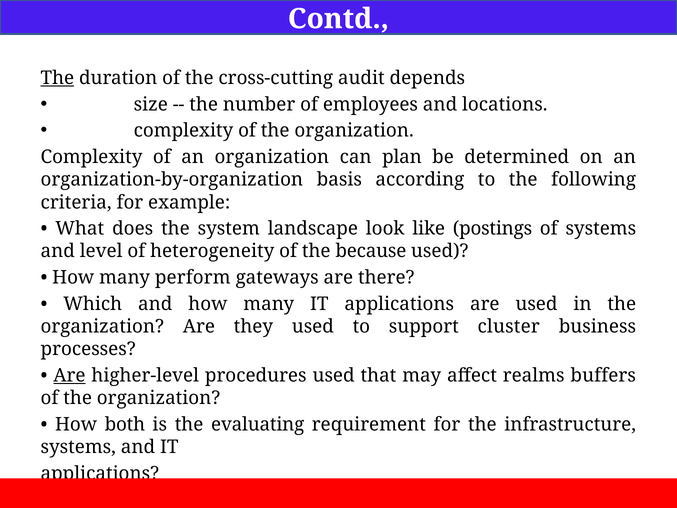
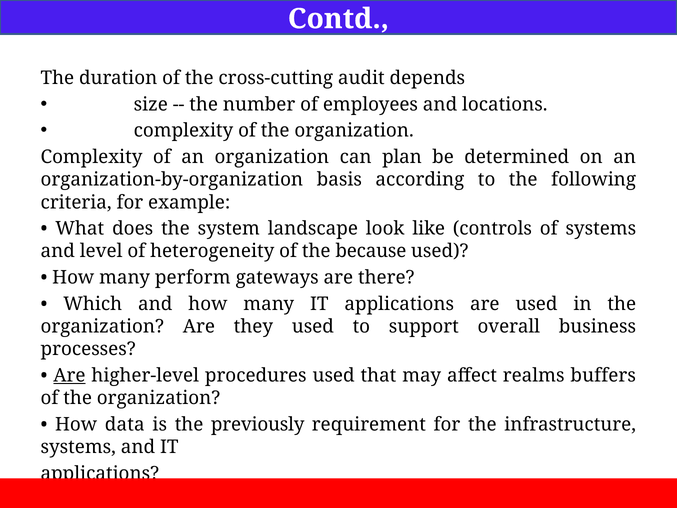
The underline: present -> none (57, 78)
postings: postings -> controls (492, 229)
cluster: cluster -> overall (509, 326)
both: both -> data (125, 424)
evaluating: evaluating -> previously (258, 424)
